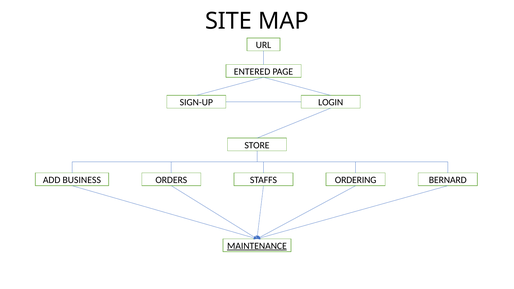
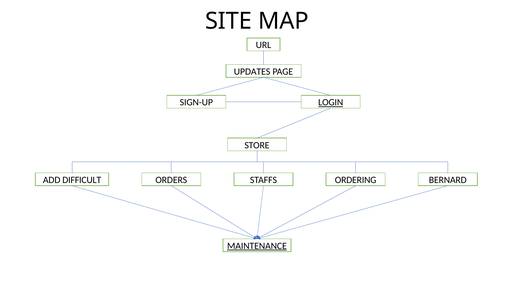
ENTERED: ENTERED -> UPDATES (252, 72)
LOGIN underline: none -> present (331, 102)
BUSINESS: BUSINESS -> DIFFICULT (82, 180)
